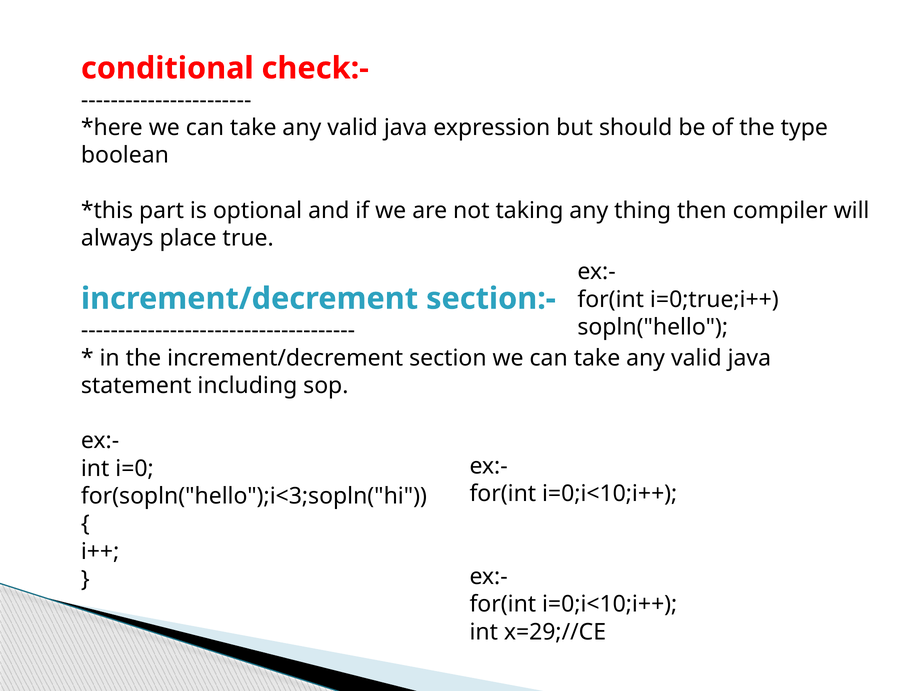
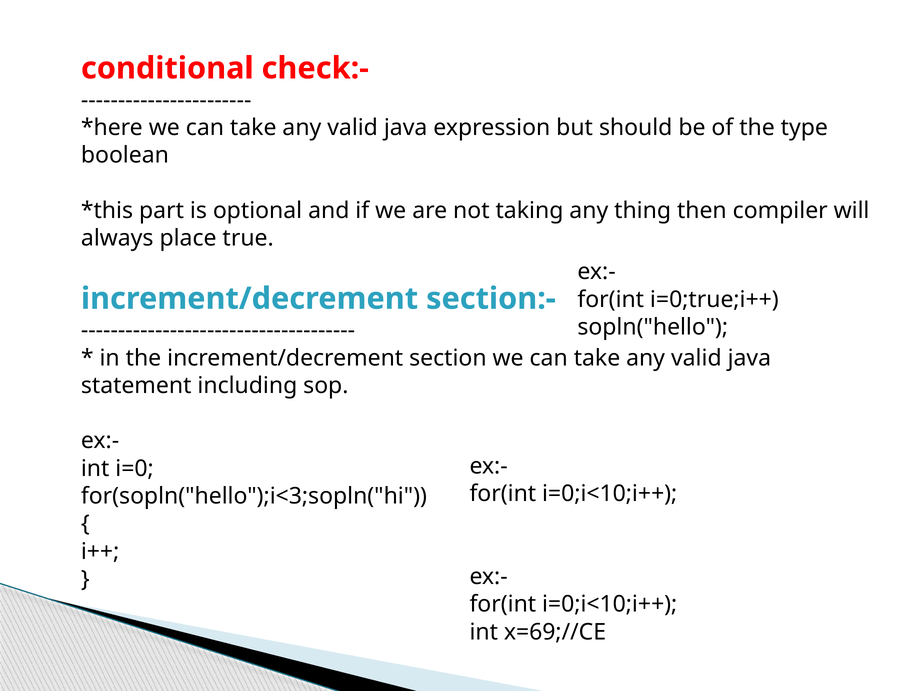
x=29;//CE: x=29;//CE -> x=69;//CE (555, 632)
